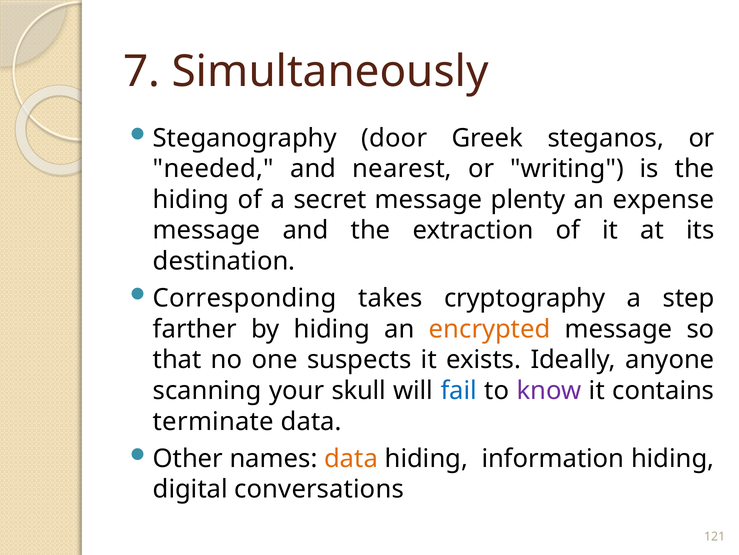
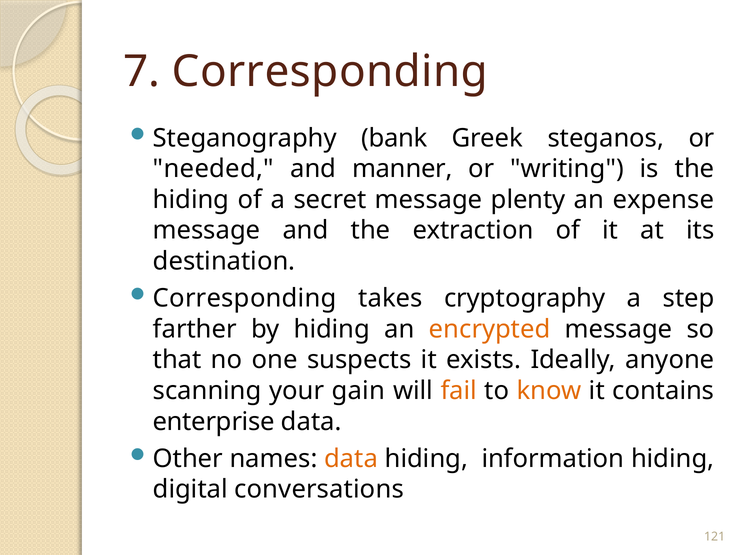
7 Simultaneously: Simultaneously -> Corresponding (330, 71)
door: door -> bank (394, 138)
nearest: nearest -> manner (402, 169)
skull: skull -> gain (358, 390)
fail colour: blue -> orange (459, 390)
know colour: purple -> orange (549, 390)
terminate: terminate -> enterprise (214, 421)
